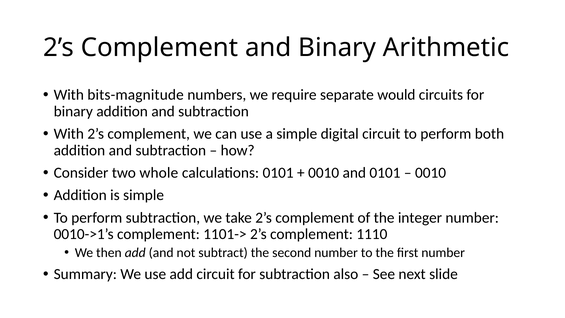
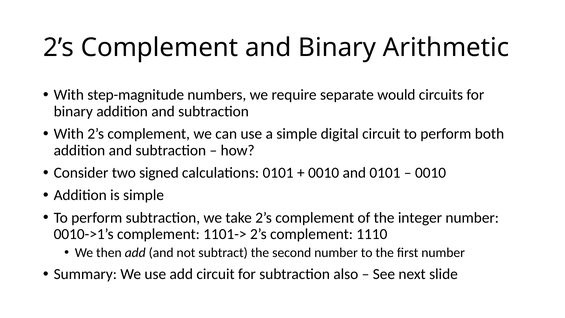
bits-magnitude: bits-magnitude -> step-magnitude (136, 95)
whole: whole -> signed (159, 173)
